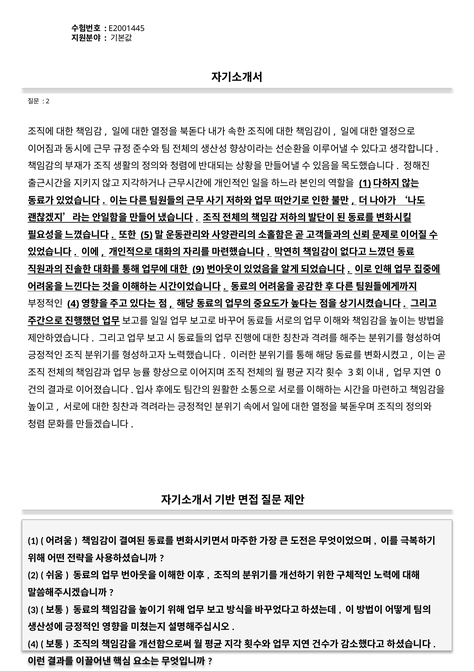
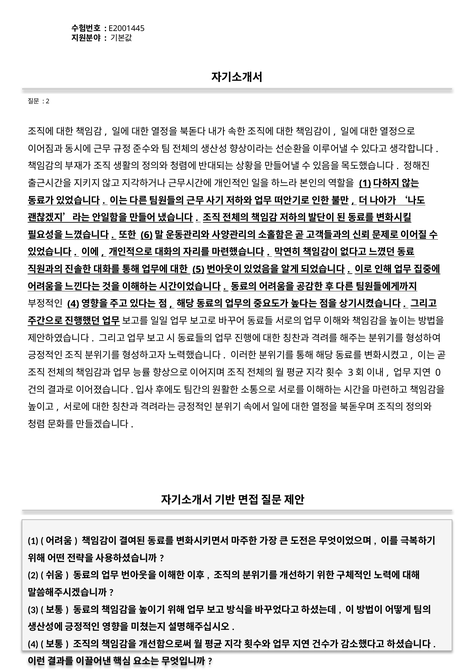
5: 5 -> 6 (147, 235)
9: 9 -> 5 (198, 269)
